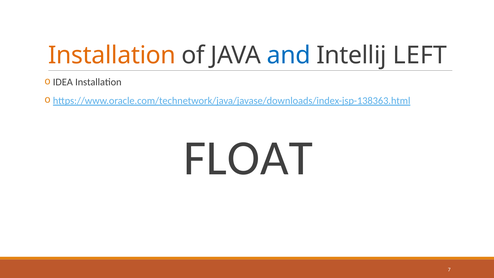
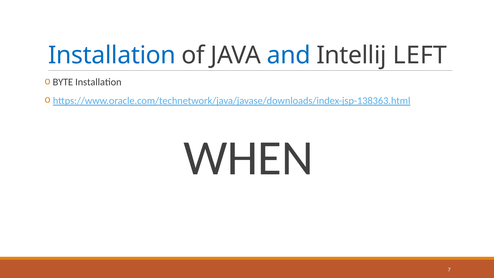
Installation colour: orange -> blue (112, 55)
IDEA: IDEA -> BYTE (63, 82)
FLOAT: FLOAT -> WHEN (248, 158)
